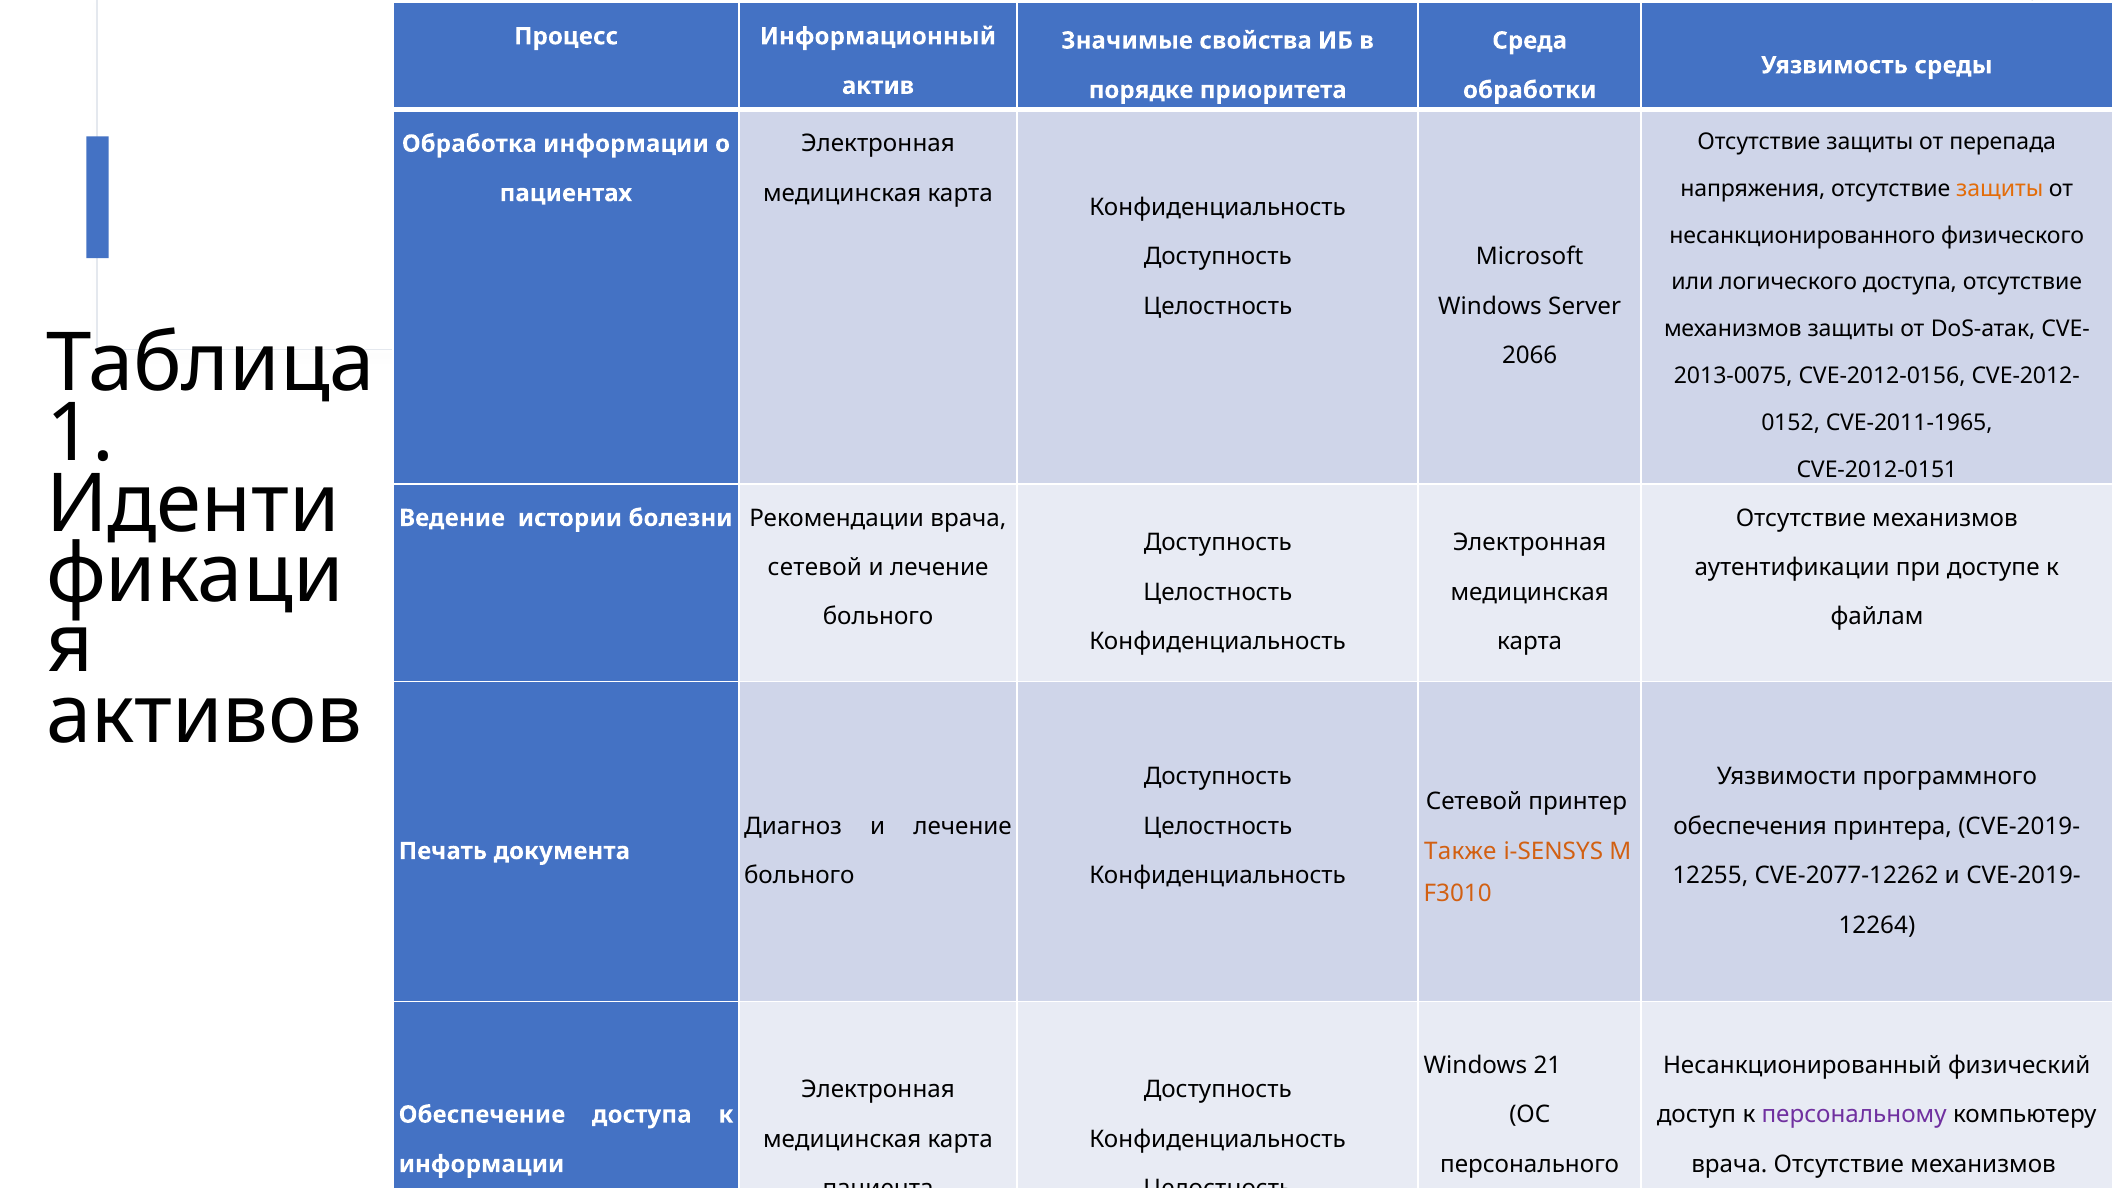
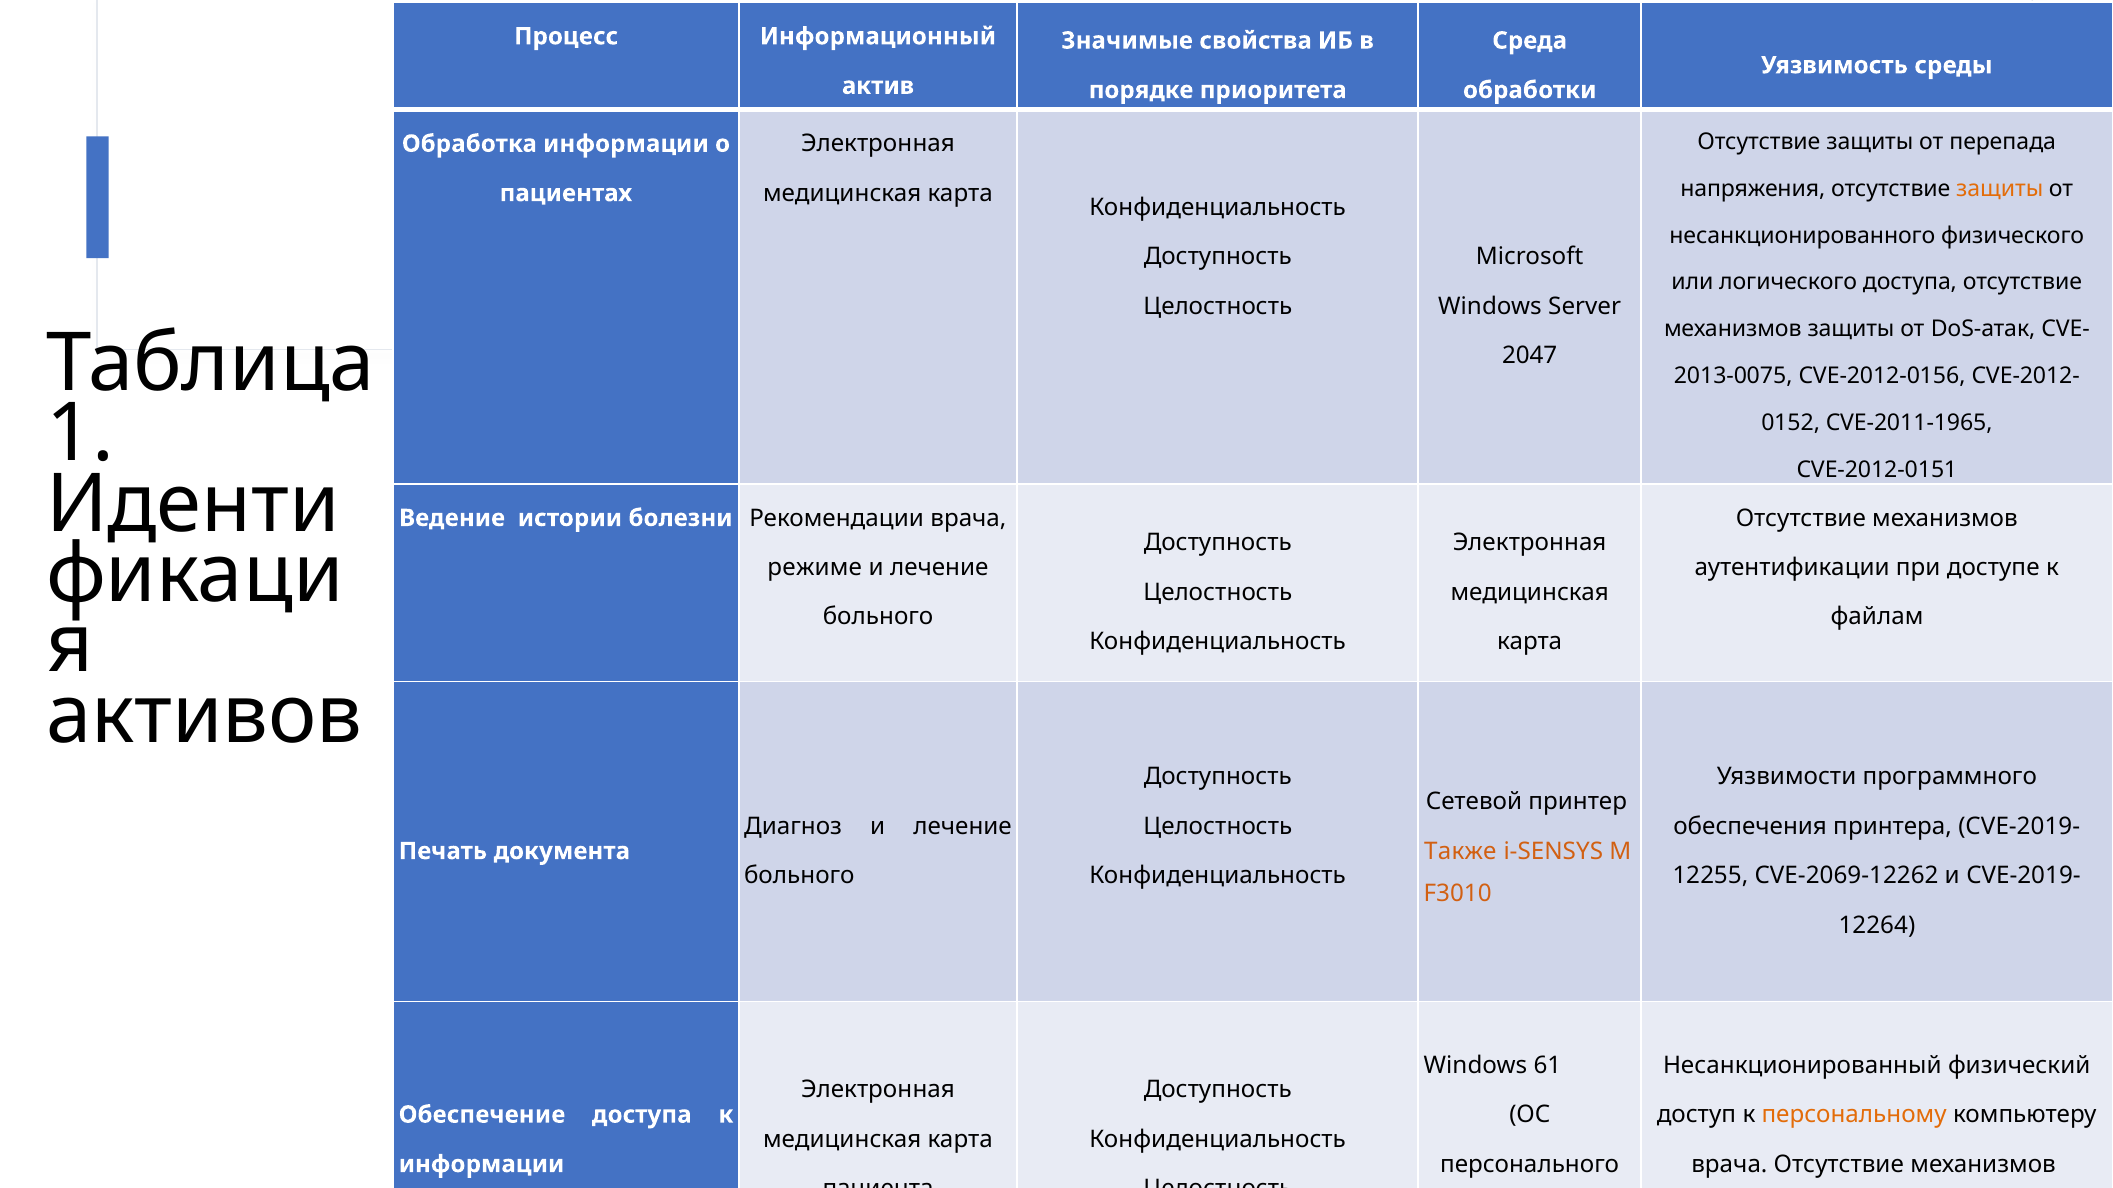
2066: 2066 -> 2047 (1530, 356)
сетевой: сетевой -> режиме (815, 568)
CVE-2077-12262: CVE-2077-12262 -> CVE-2069-12262 (1847, 876)
21: 21 -> 61 (1547, 1066)
персональному colour: purple -> orange (1854, 1115)
